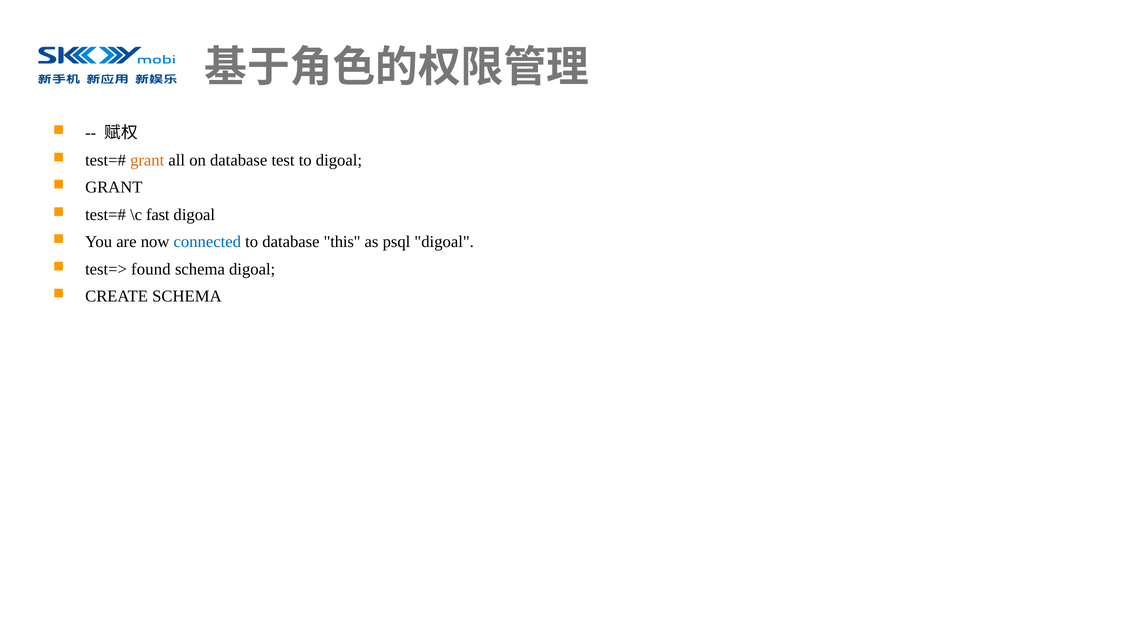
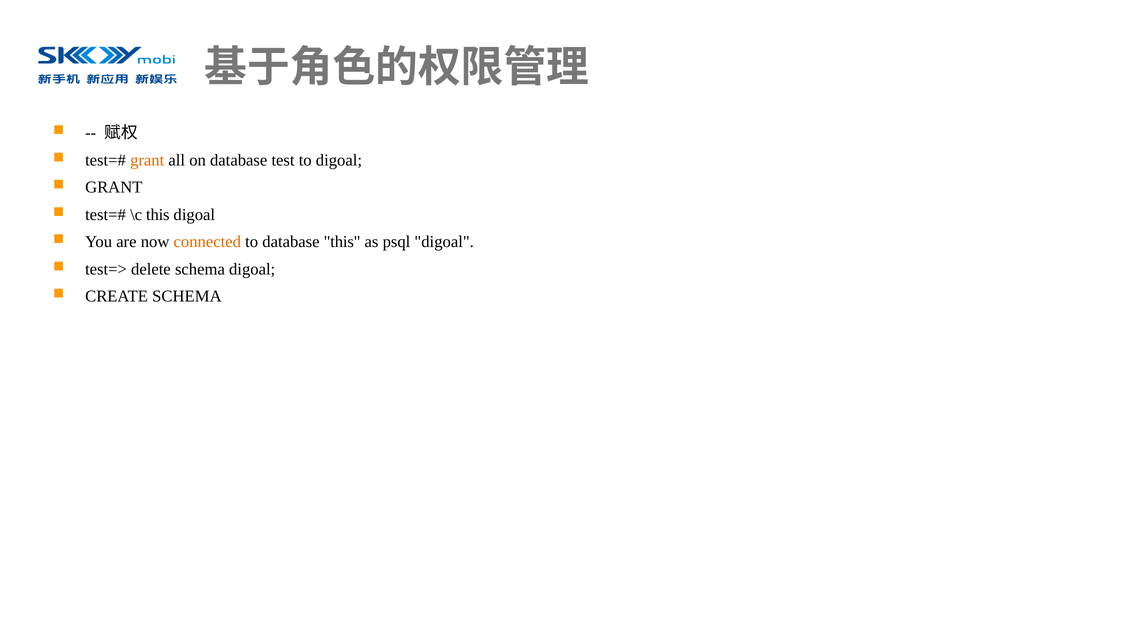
\c fast: fast -> this (158, 215)
connected colour: blue -> orange (207, 242)
found: found -> delete (151, 269)
